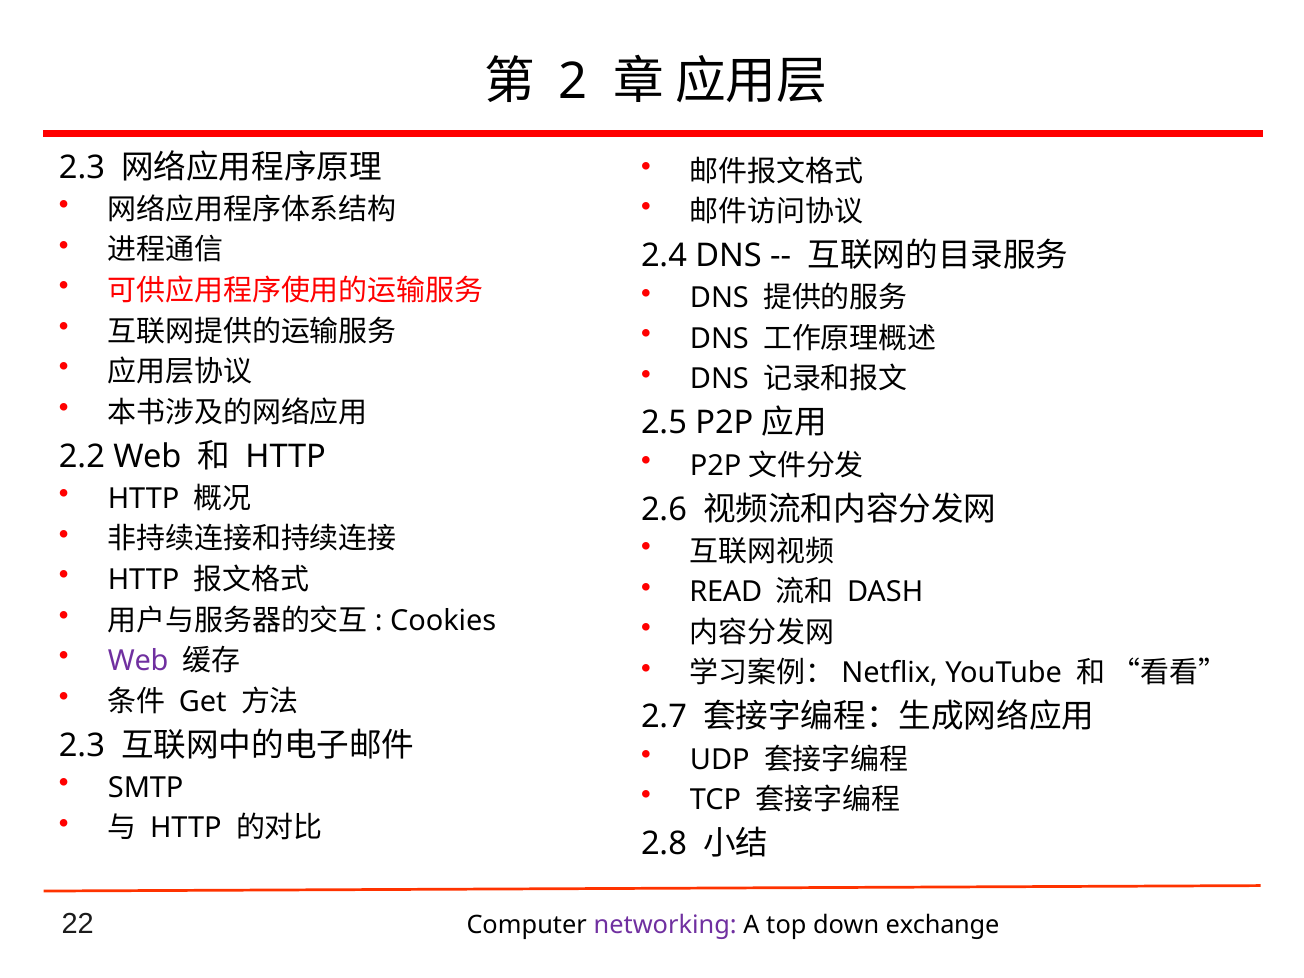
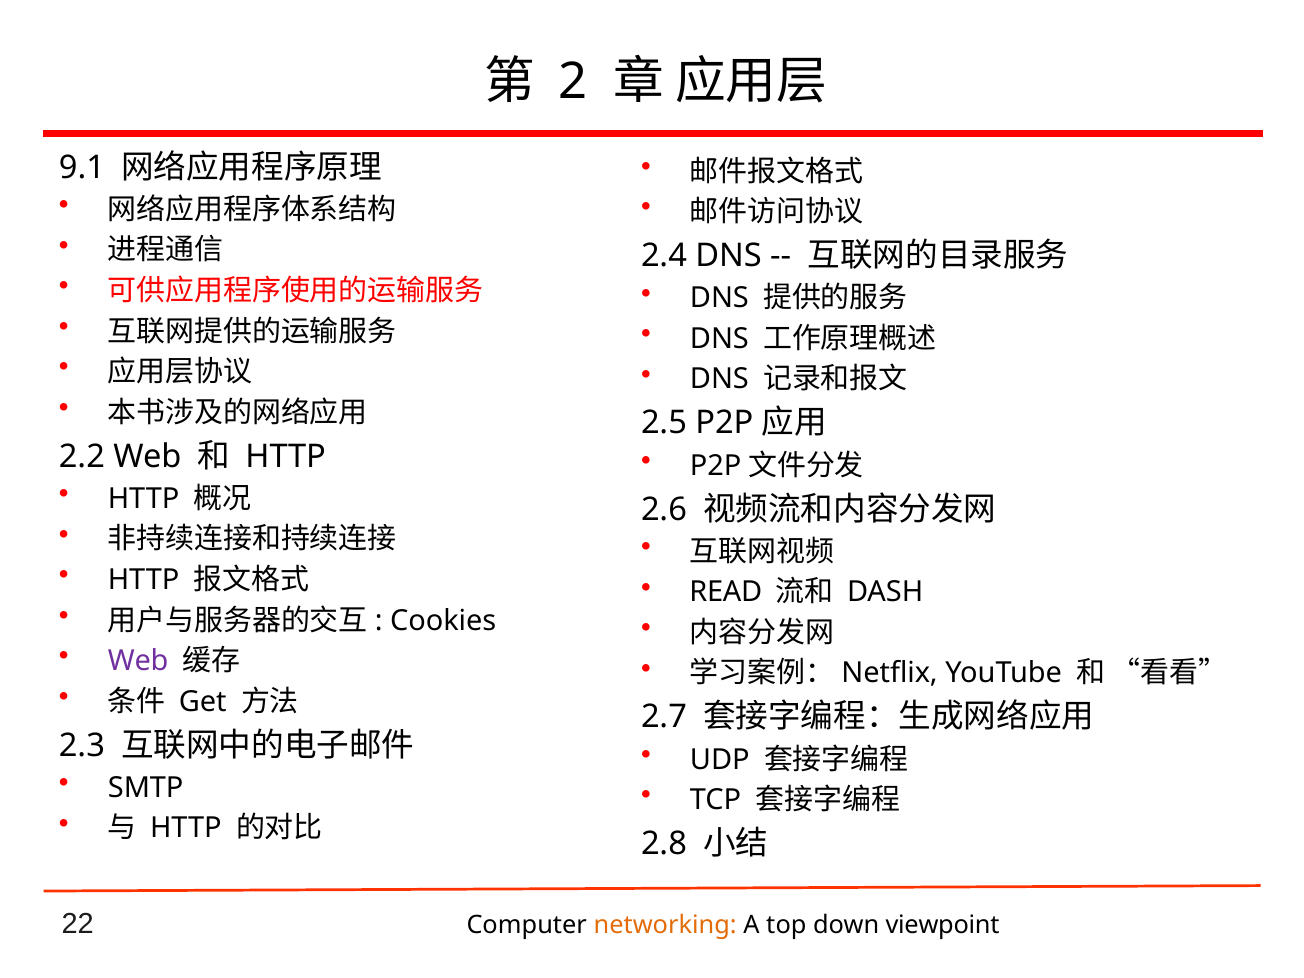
2.3: 2.3 -> 9.1 (82, 167)
networking colour: purple -> orange (665, 925)
exchange: exchange -> viewpoint (943, 925)
